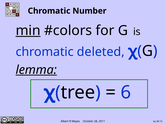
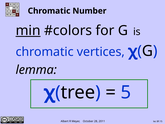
deleted: deleted -> vertices (101, 52)
lemma underline: present -> none (36, 70)
6: 6 -> 5 (126, 92)
